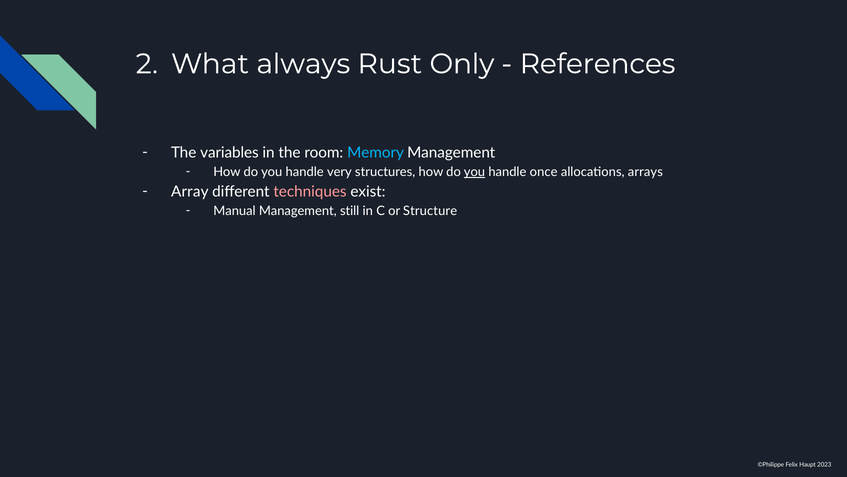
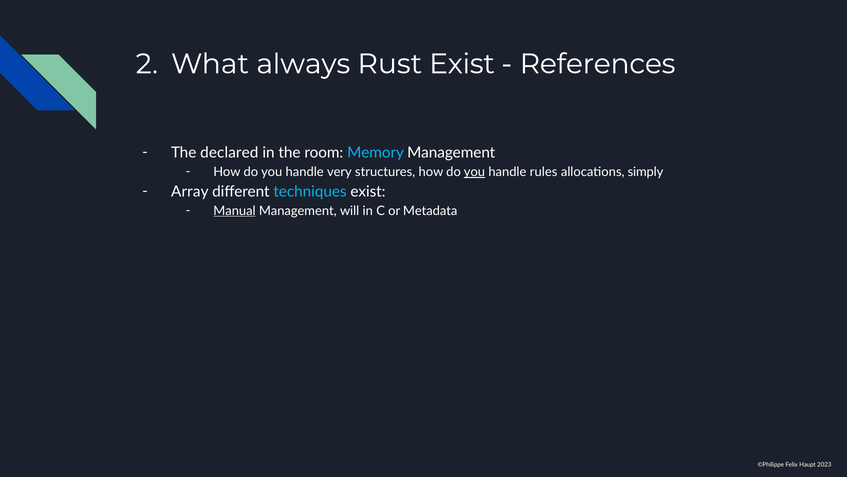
Rust Only: Only -> Exist (462, 64)
variables: variables -> declared (229, 152)
once: once -> rules (544, 172)
arrays: arrays -> simply (645, 172)
techniques colour: pink -> light blue (310, 191)
Manual underline: none -> present (234, 211)
still: still -> will (350, 211)
Structure: Structure -> Metadata (430, 211)
